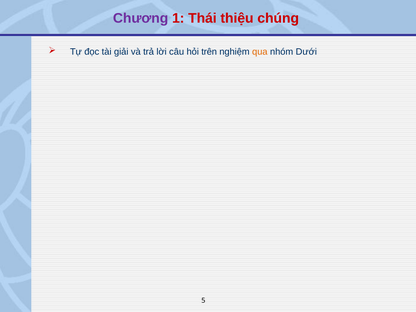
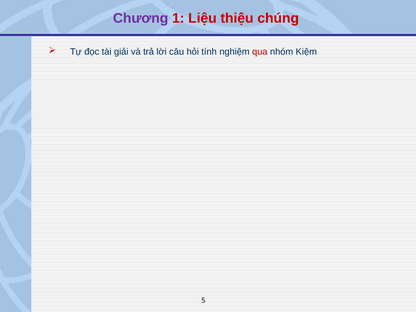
Thái: Thái -> Liệu (202, 18)
trên: trên -> tính (209, 52)
qua colour: orange -> red (260, 52)
Dưới: Dưới -> Kiệm (306, 52)
